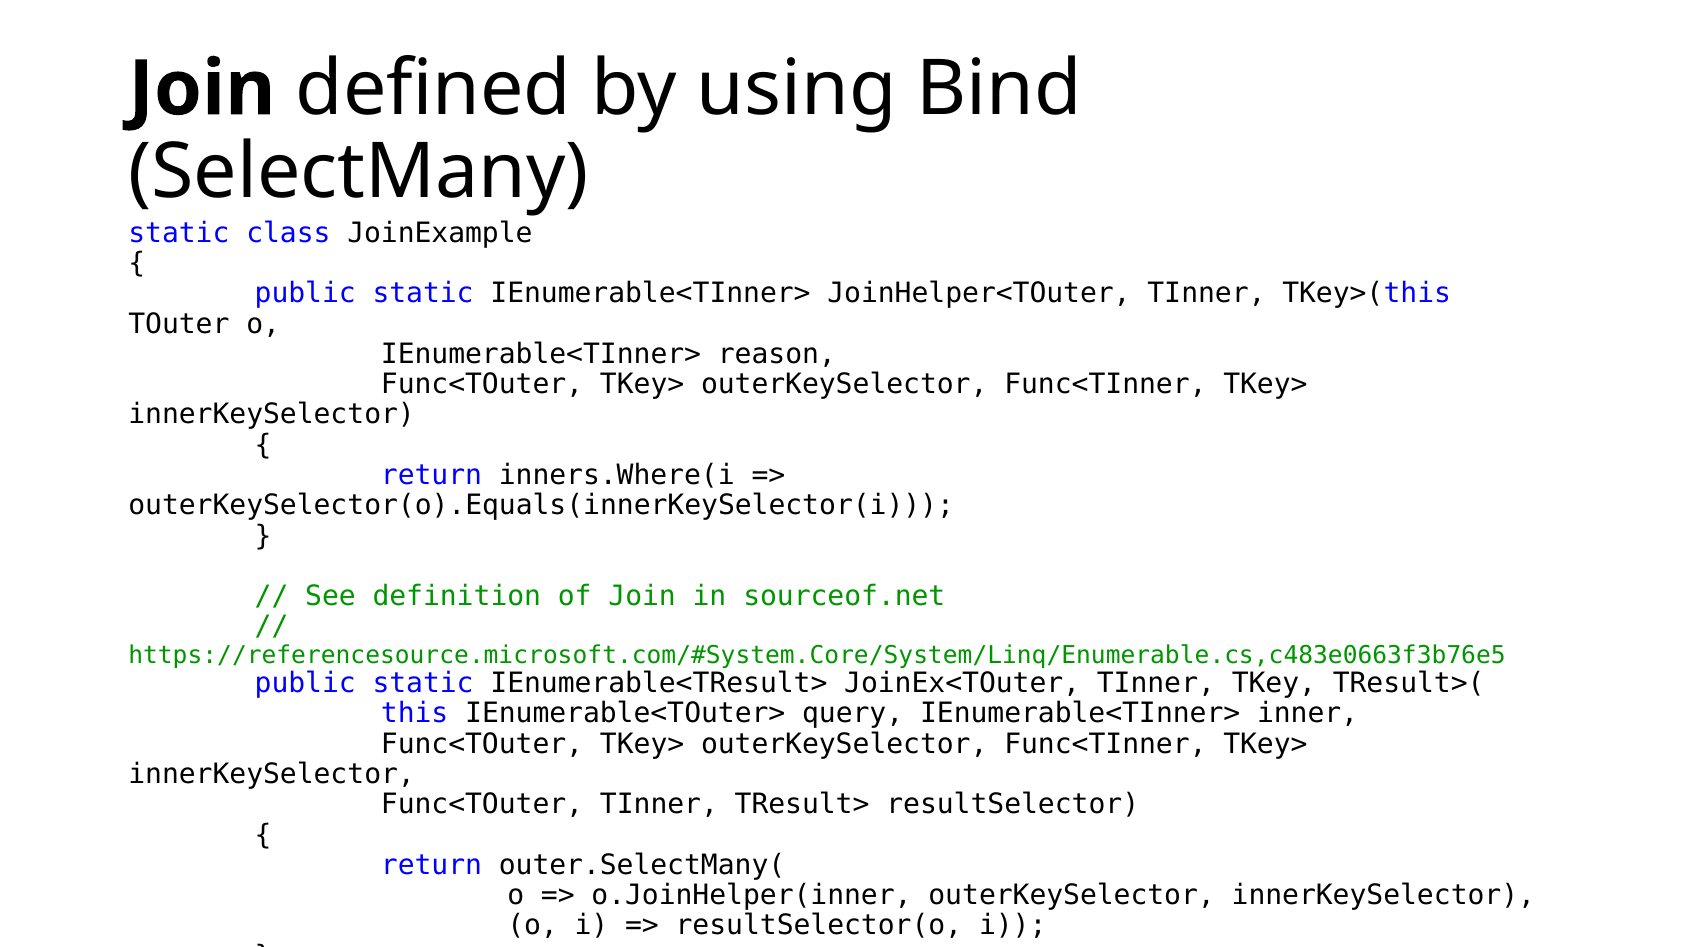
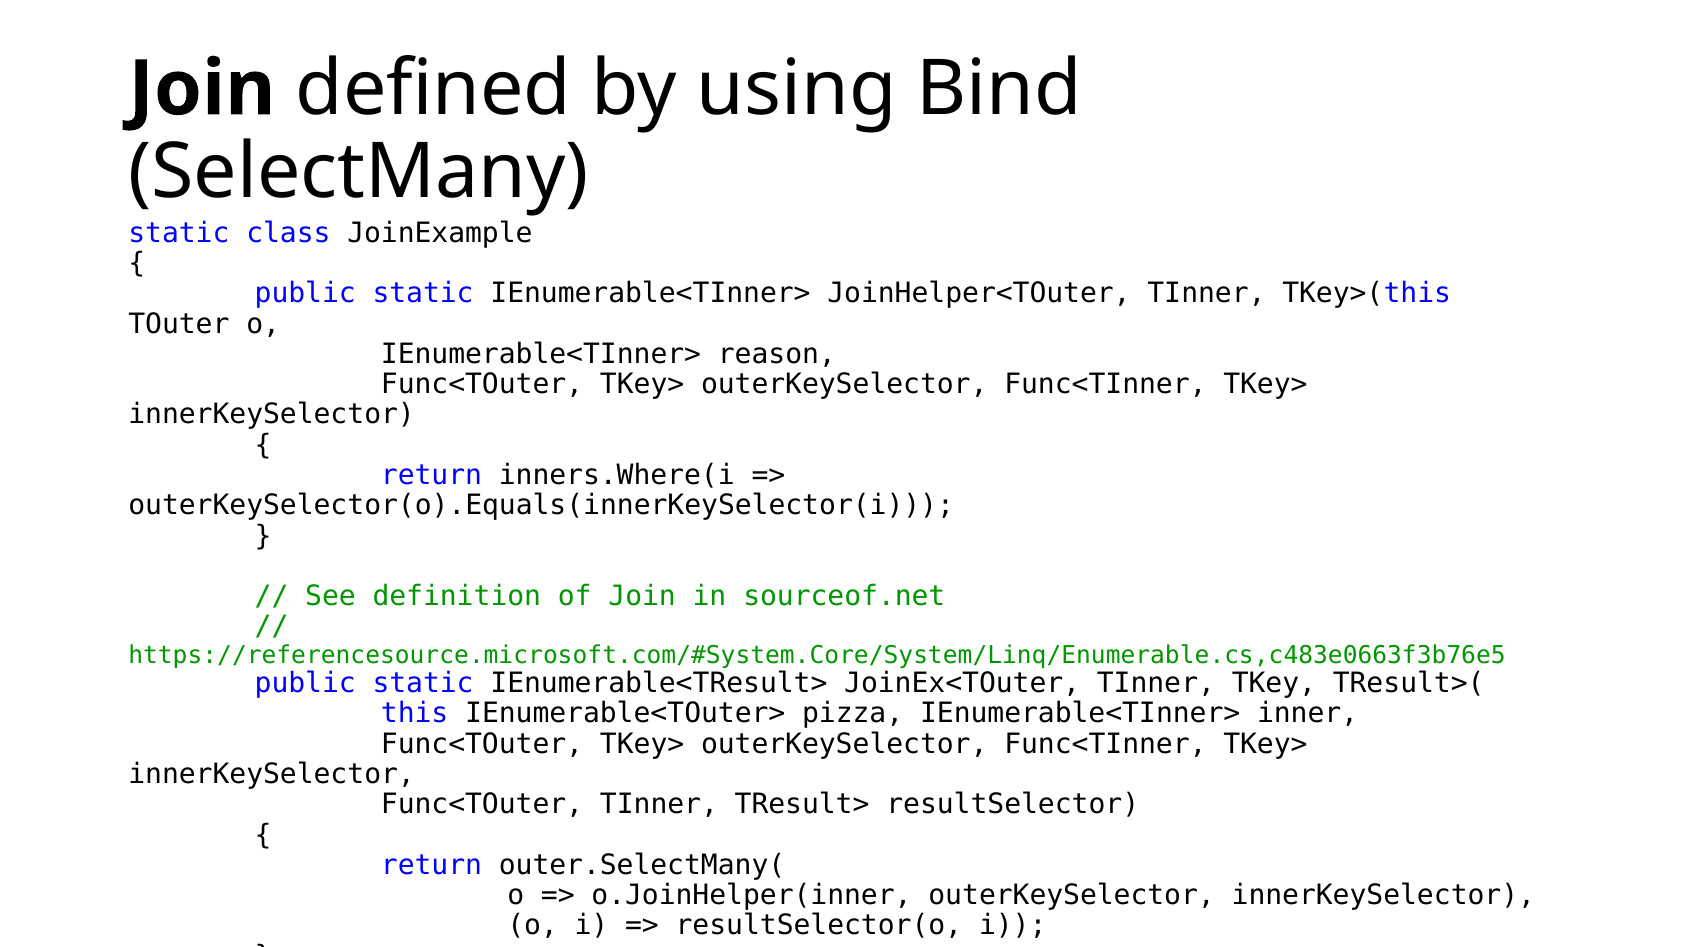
query: query -> pizza (853, 714)
